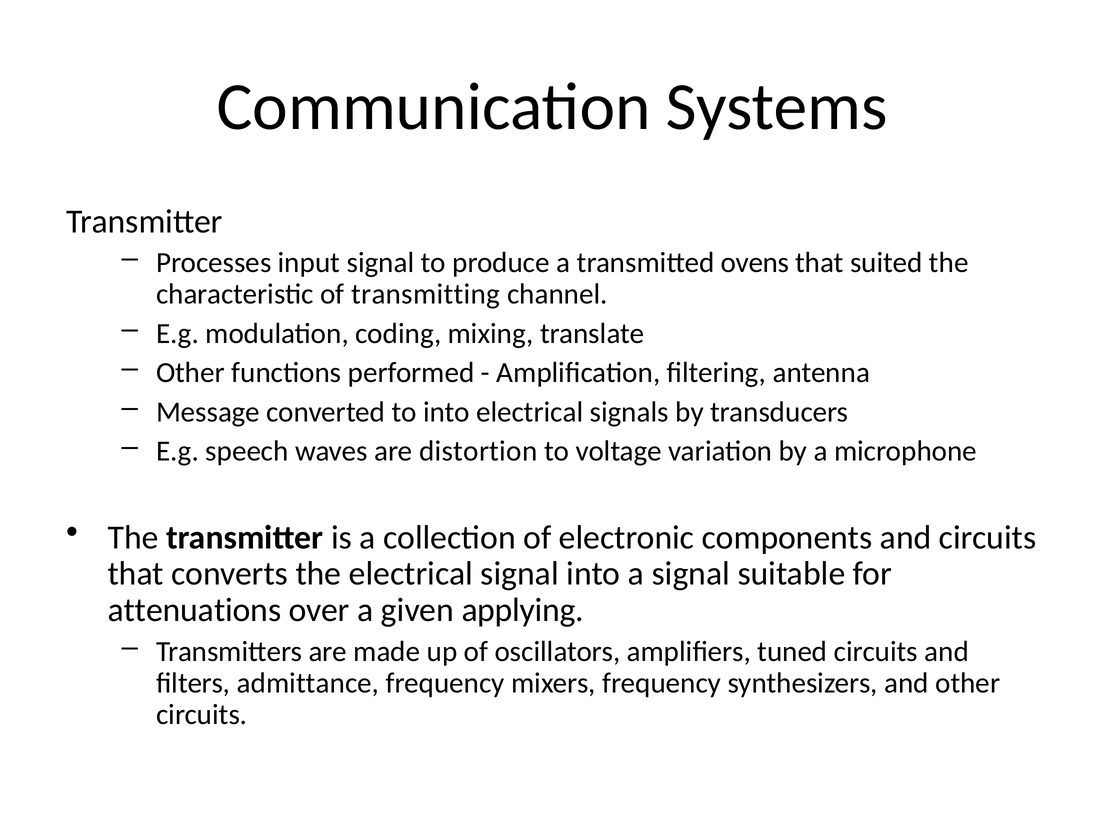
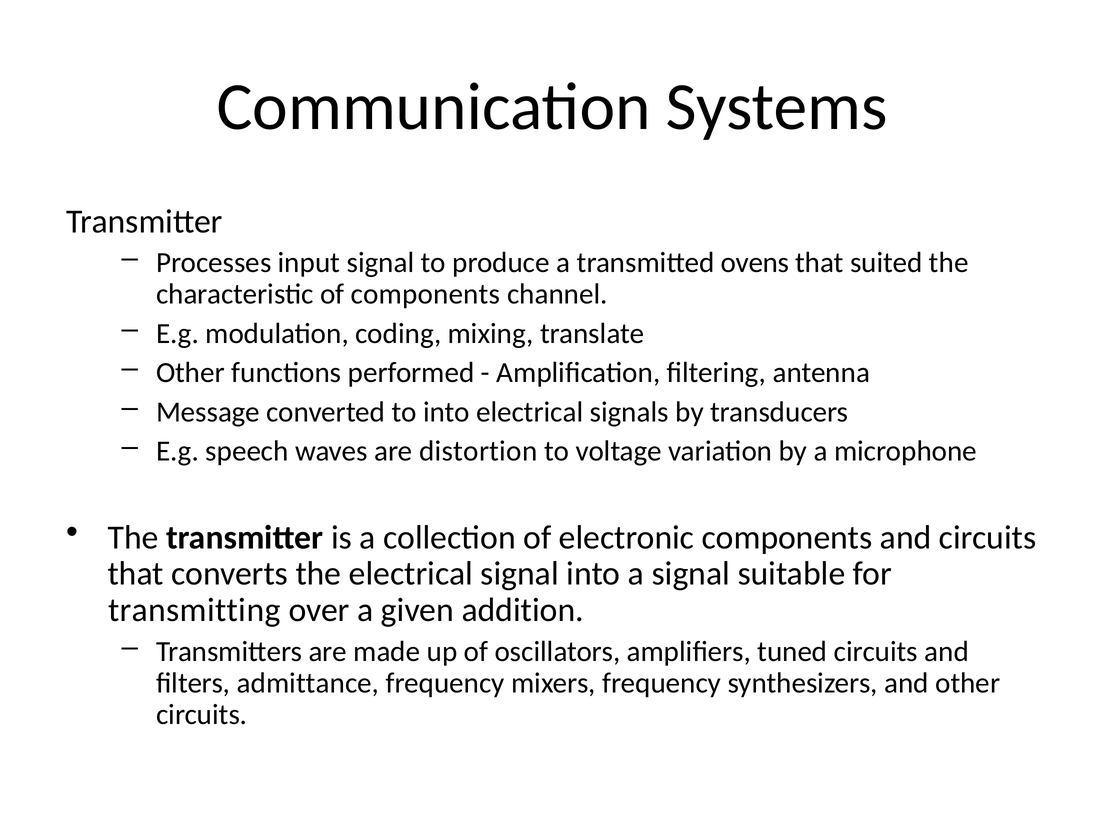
of transmitting: transmitting -> components (426, 294)
attenuations: attenuations -> transmitting (194, 610)
applying: applying -> addition (523, 610)
